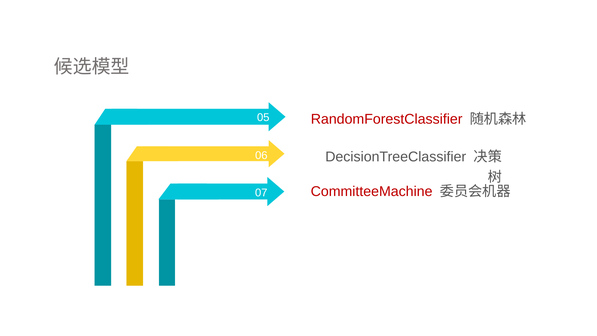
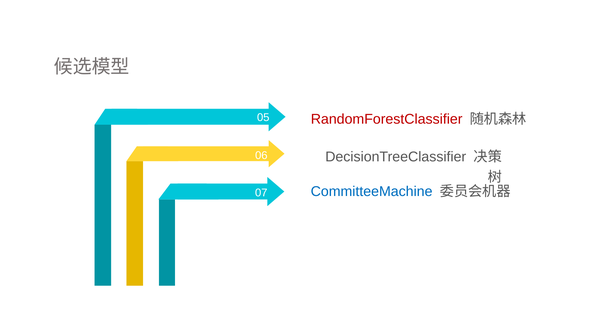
CommitteeMachine colour: red -> blue (372, 191)
